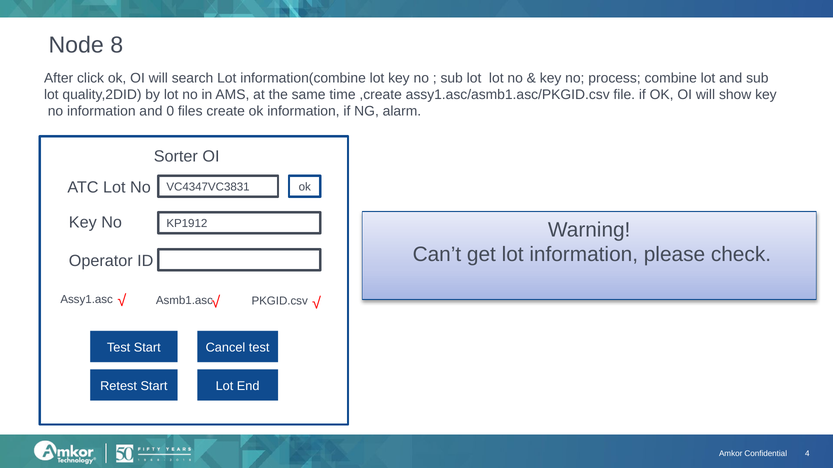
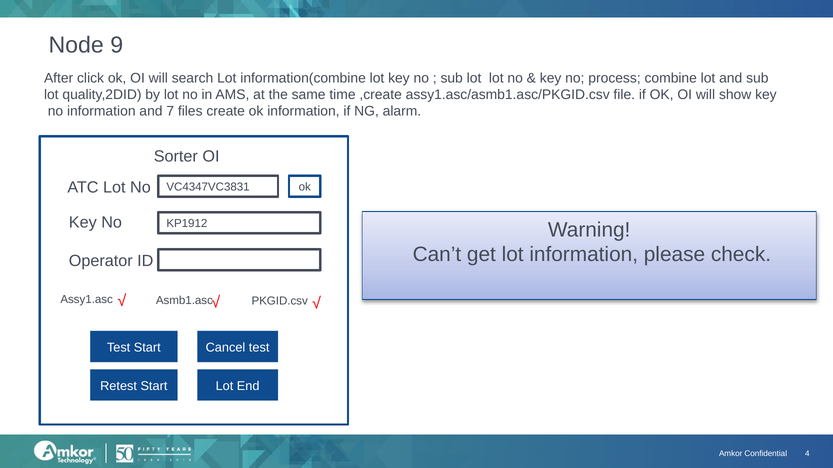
8: 8 -> 9 (117, 45)
0: 0 -> 7 (170, 111)
